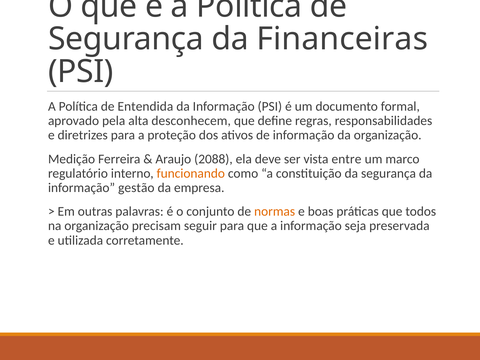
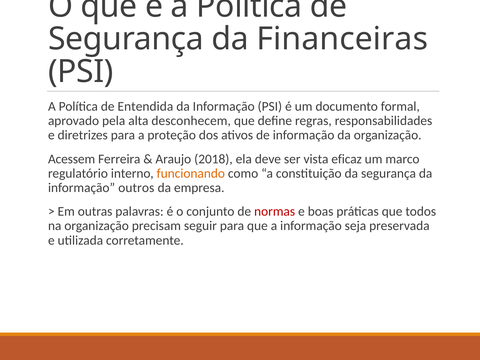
Medição: Medição -> Acessem (72, 159)
2088: 2088 -> 2018 (213, 159)
entre: entre -> eficaz (347, 159)
gestão: gestão -> outros (136, 188)
normas colour: orange -> red (275, 211)
